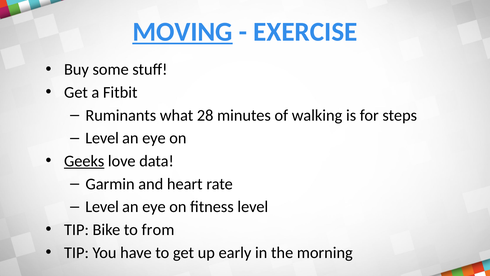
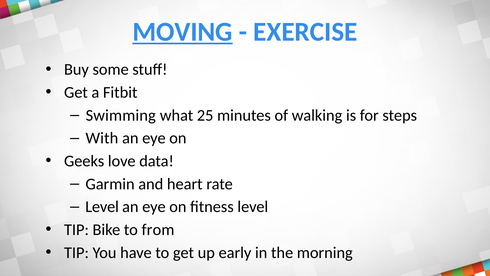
Ruminants: Ruminants -> Swimming (121, 115)
28: 28 -> 25 (205, 115)
Level: Level -> With (102, 138)
Geeks underline: present -> none (84, 161)
